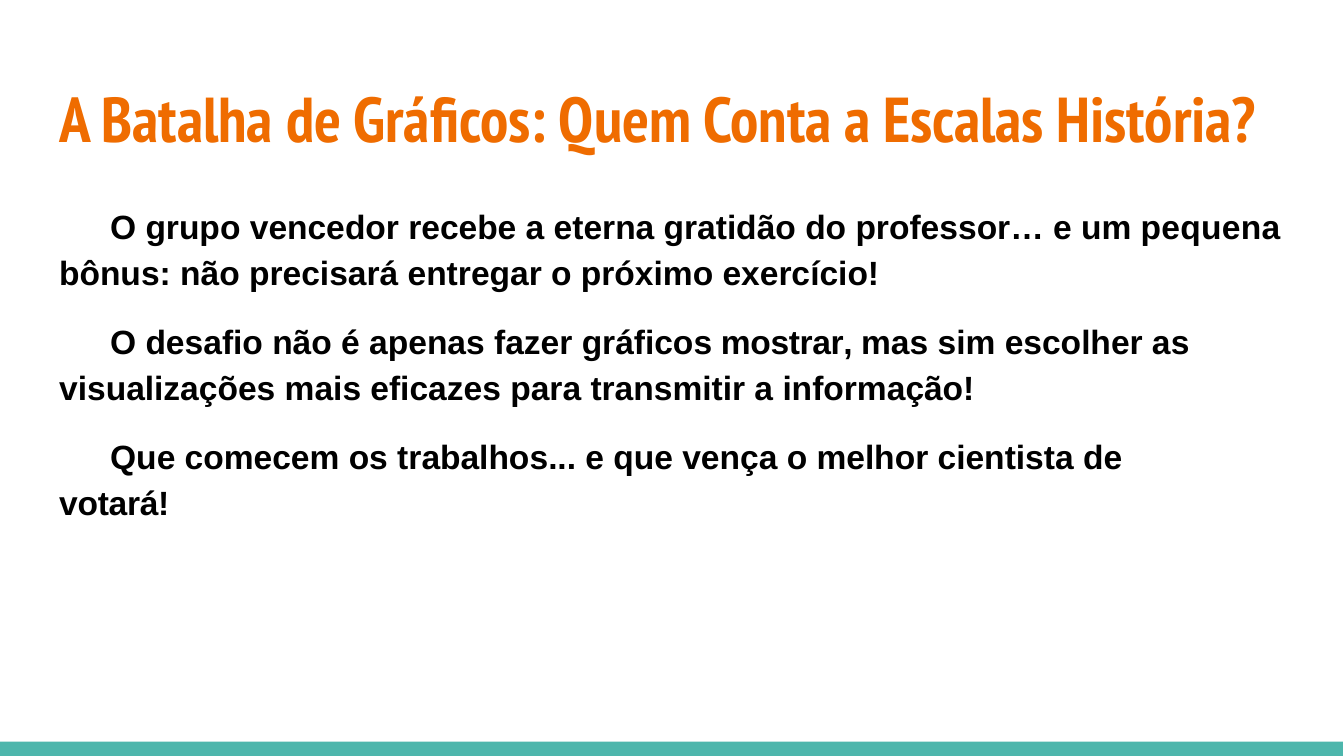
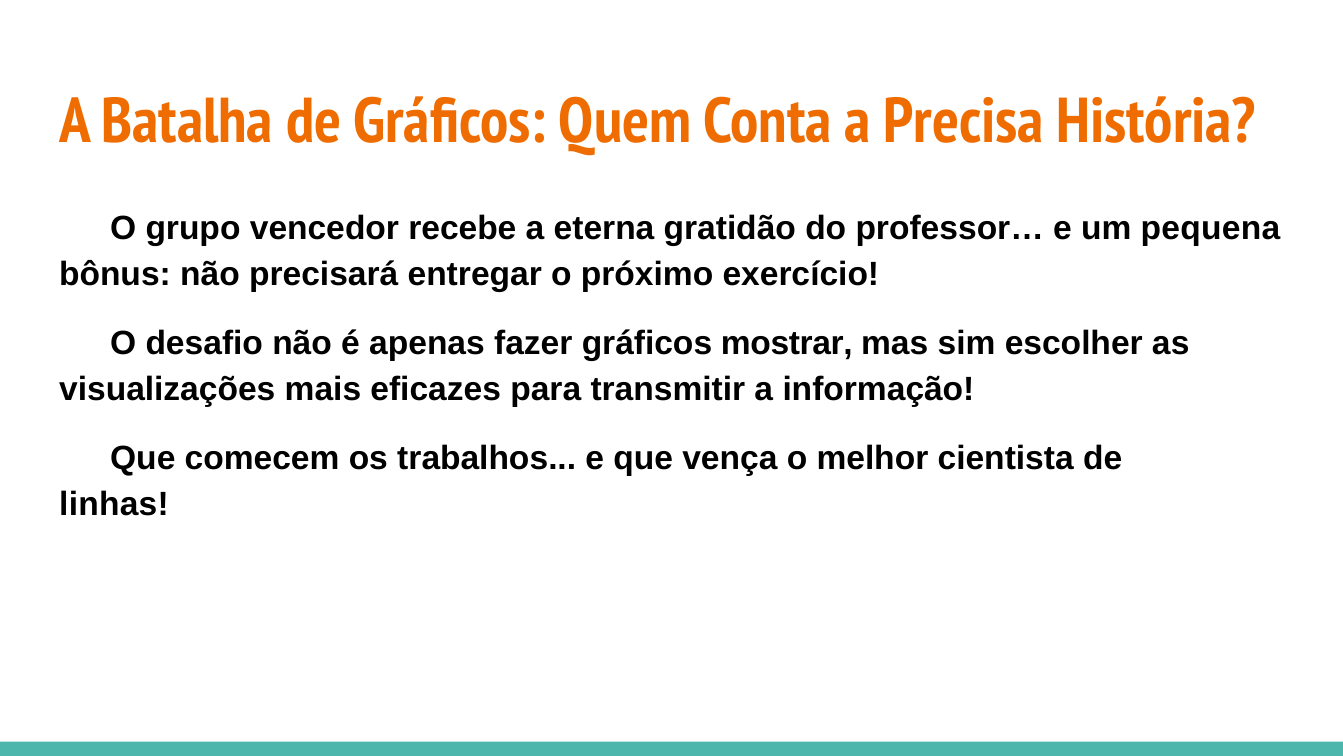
Escalas: Escalas -> Precisa (964, 121)
votará: votará -> linhas (114, 504)
